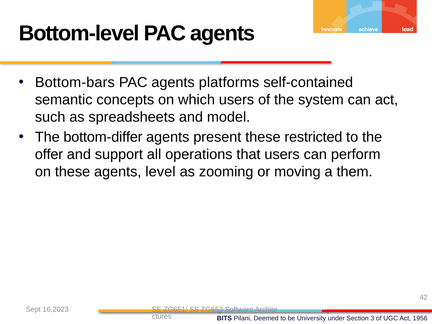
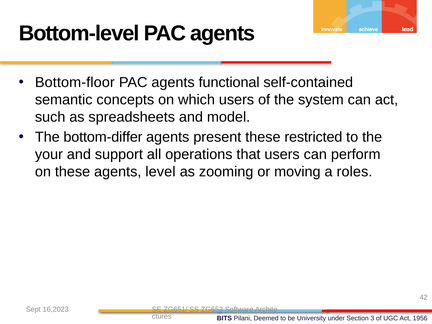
Bottom-bars: Bottom-bars -> Bottom-floor (75, 82)
platforms: platforms -> functional (229, 82)
offer: offer -> your (49, 154)
them: them -> roles (354, 172)
